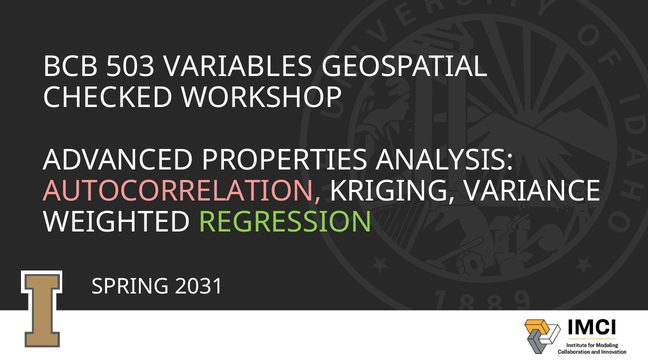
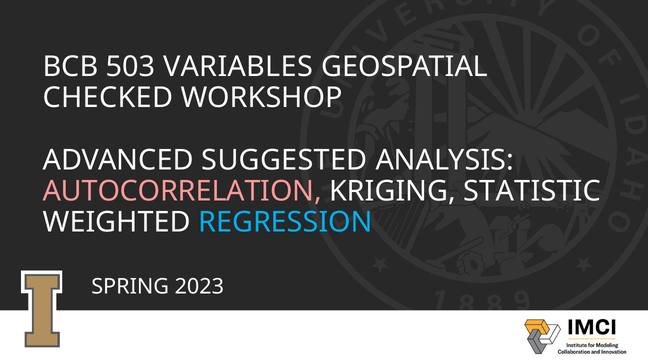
PROPERTIES: PROPERTIES -> SUGGESTED (284, 160)
VARIANCE: VARIANCE -> STATISTIC (532, 191)
REGRESSION colour: light green -> light blue (285, 223)
2031: 2031 -> 2023 (199, 287)
